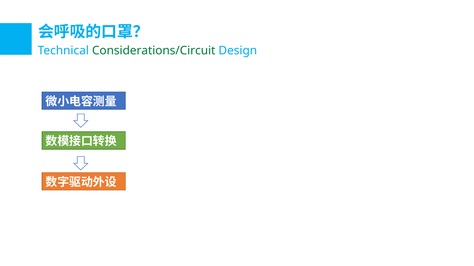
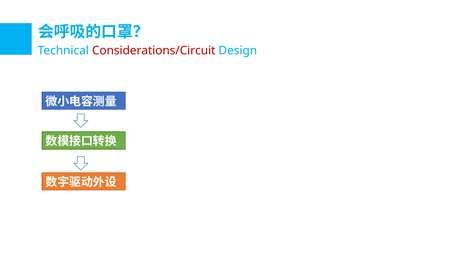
Considerations/Circuit colour: green -> red (154, 51)
